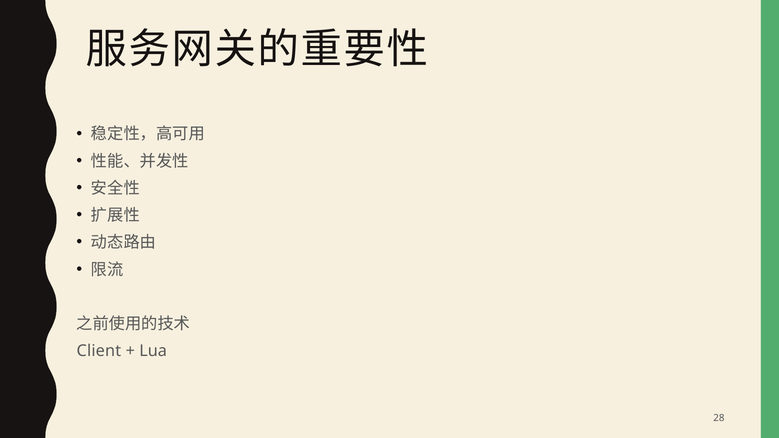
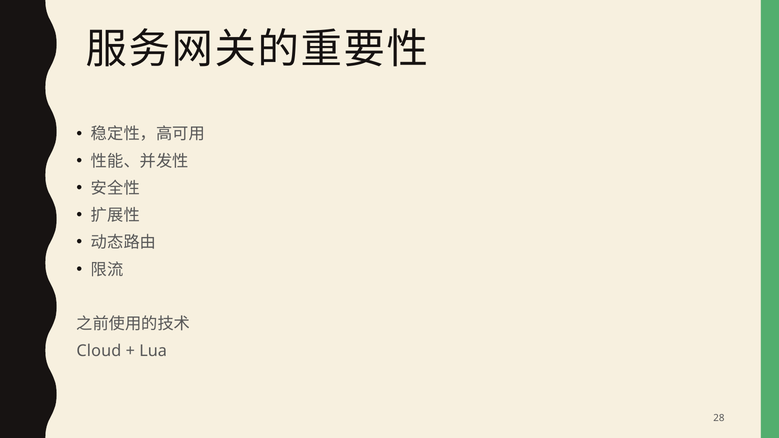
Client: Client -> Cloud (99, 351)
